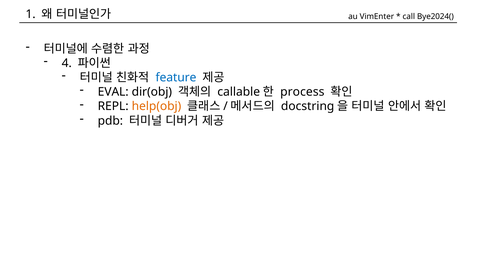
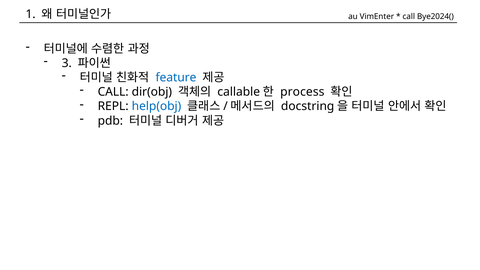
4: 4 -> 3 (67, 63)
EVAL: EVAL -> CALL (113, 92)
help(obj colour: orange -> blue (156, 106)
